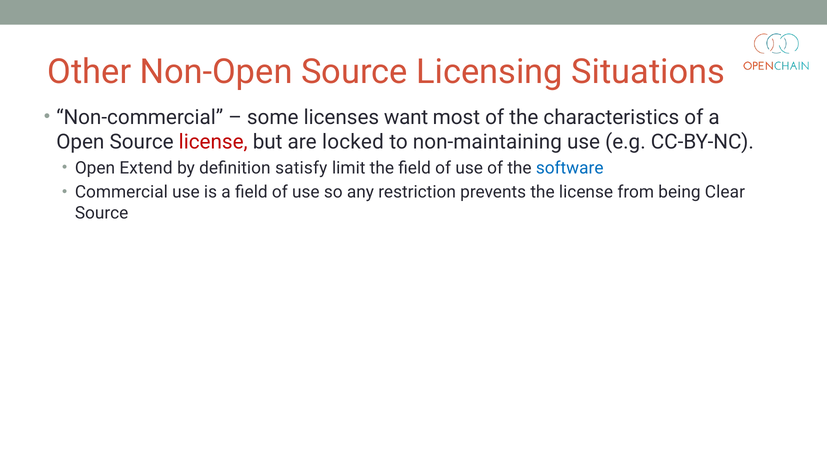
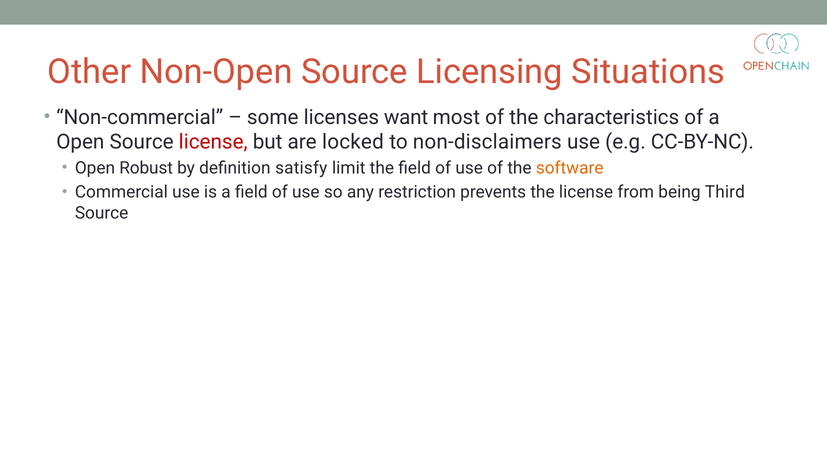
non-maintaining: non-maintaining -> non-disclaimers (487, 142)
Extend: Extend -> Robust (146, 168)
software colour: blue -> orange (570, 168)
Clear: Clear -> Third (725, 192)
